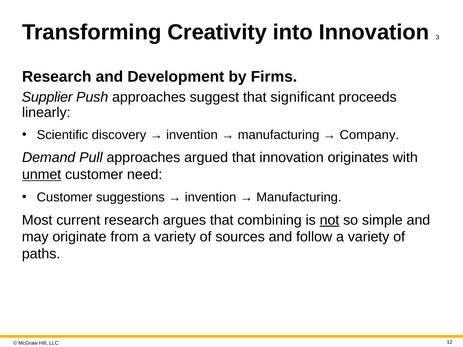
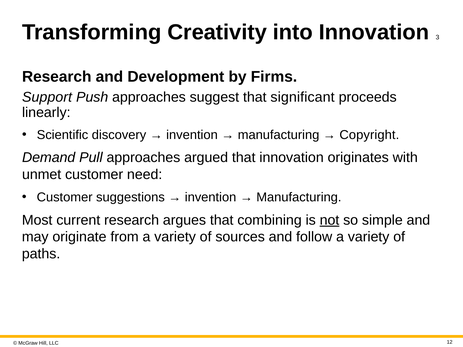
Supplier: Supplier -> Support (47, 97)
Company: Company -> Copyright (369, 135)
unmet underline: present -> none (42, 175)
